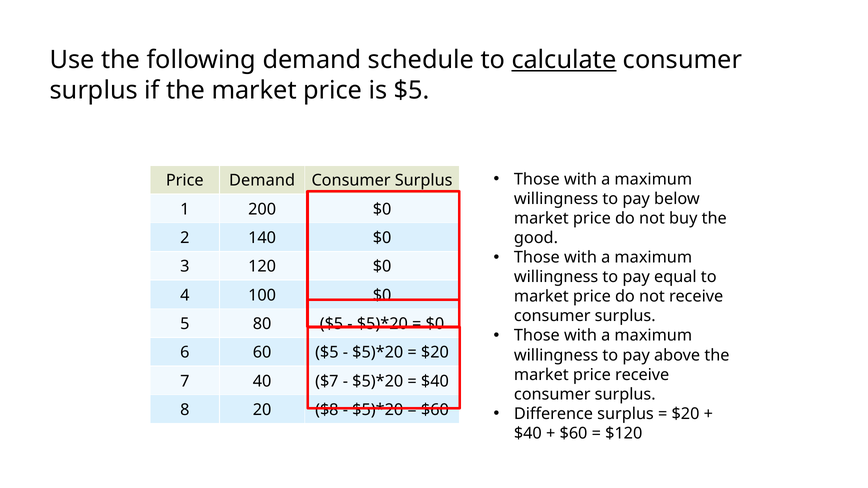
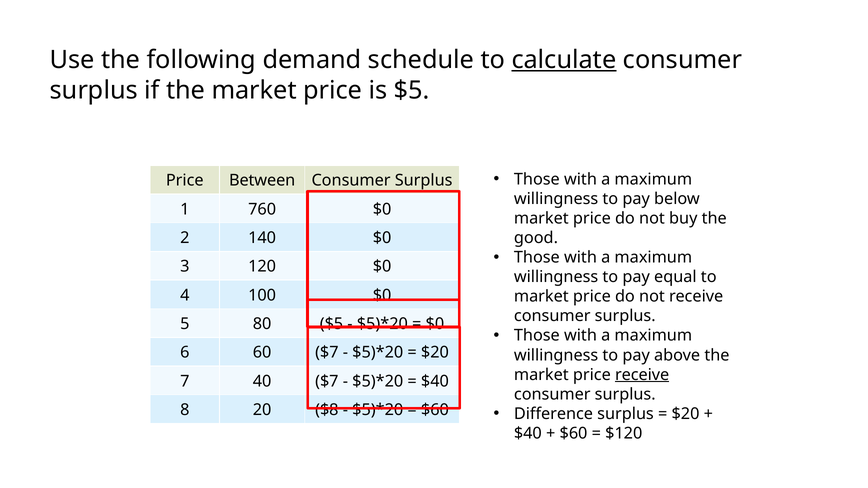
Price Demand: Demand -> Between (262, 181)
200: 200 -> 760 (262, 209)
60 $5: $5 -> $7 (327, 353)
receive underline: none -> present (642, 375)
